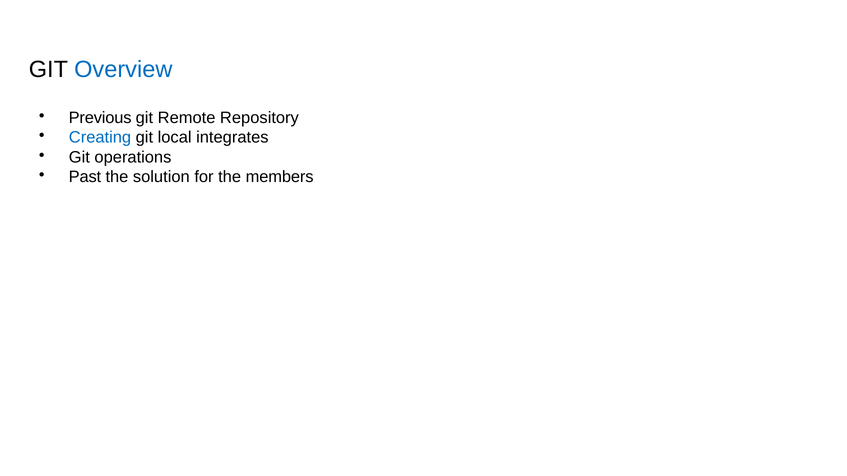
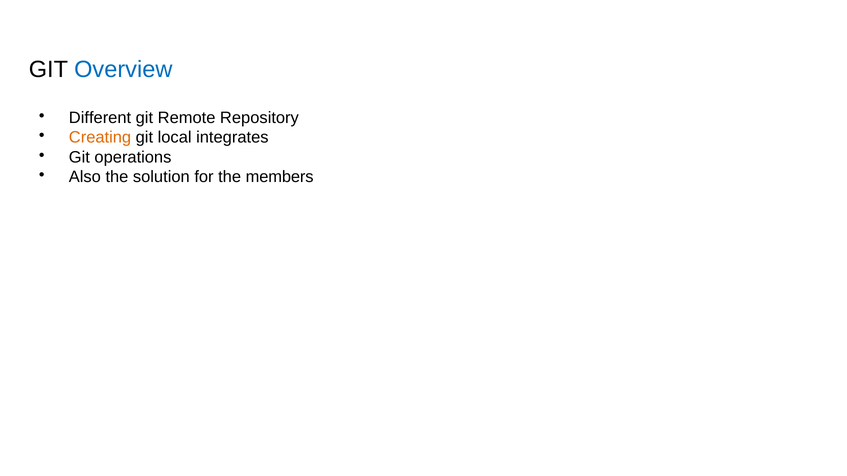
Previous: Previous -> Different (100, 118)
Creating colour: blue -> orange (100, 138)
Past: Past -> Also (85, 177)
